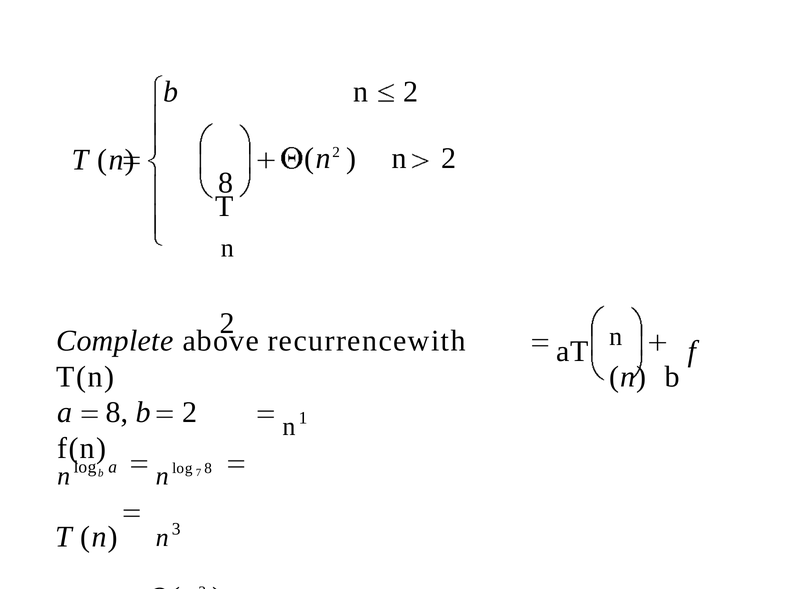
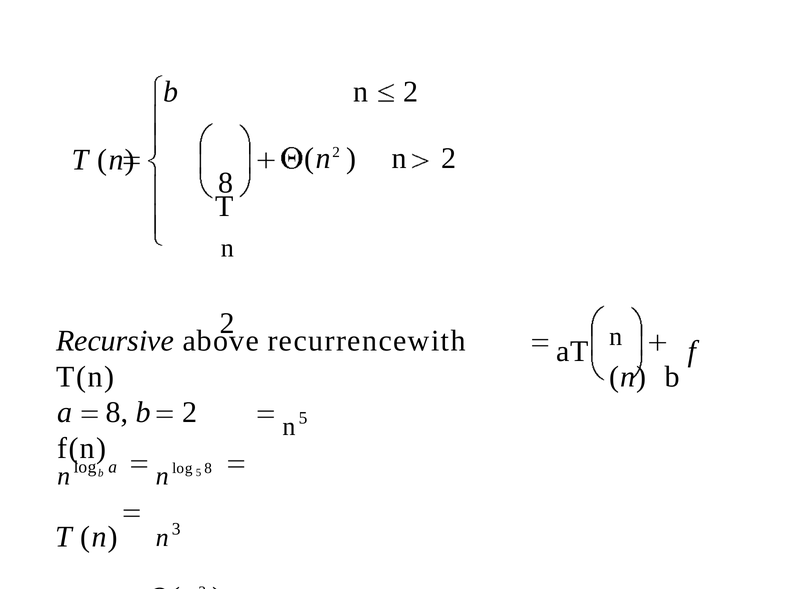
Complete: Complete -> Recursive (115, 341)
1: 1 -> 5 (303, 418)
7: 7 -> 5 (198, 473)
